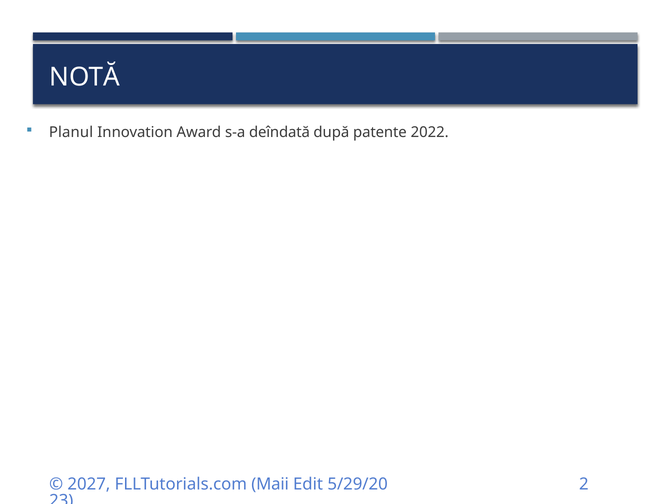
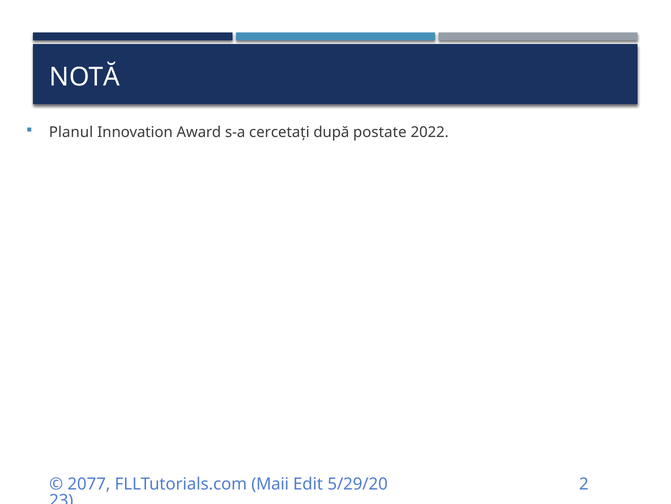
deîndată: deîndată -> cercetați (279, 132)
patente: patente -> postate (380, 132)
2027: 2027 -> 2077 (89, 483)
